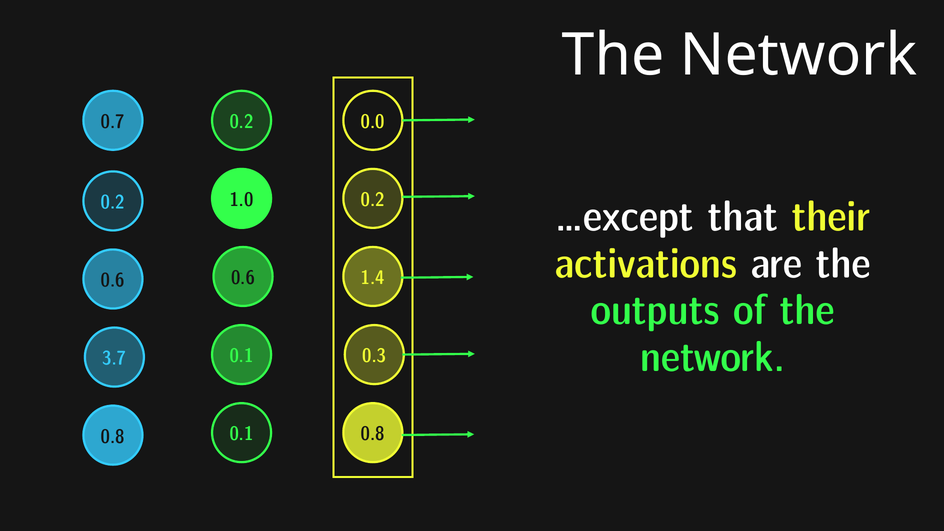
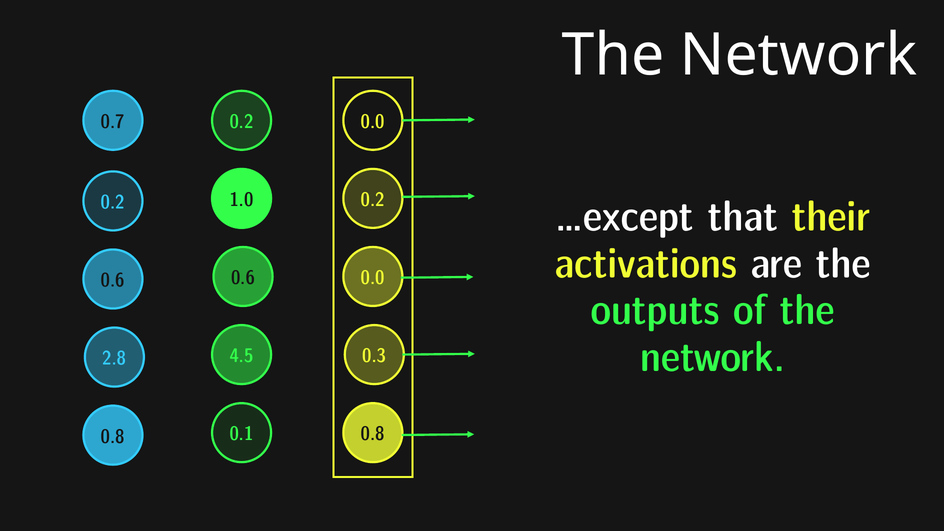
1.4: 1.4 -> 0.0 (373, 278)
0.1: 0.1 -> 4.5 (242, 356)
3.7: 3.7 -> 2.8 (114, 358)
